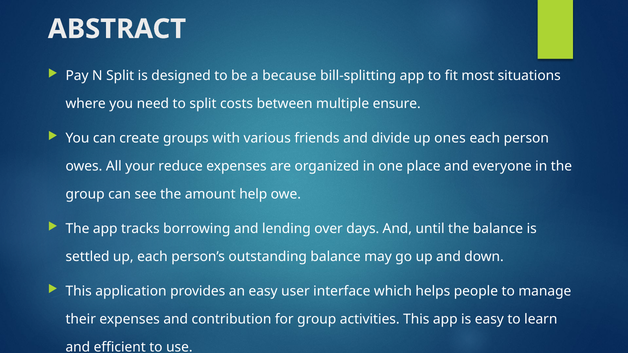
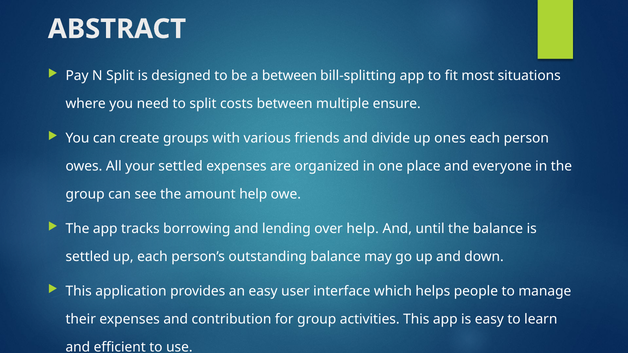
a because: because -> between (289, 76)
your reduce: reduce -> settled (181, 166)
over days: days -> help (363, 229)
